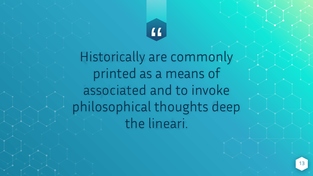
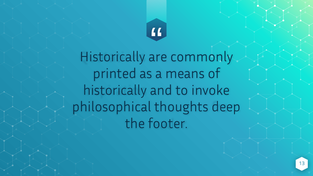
associated: associated -> historically (115, 90)
lineari: lineari -> footer (168, 124)
